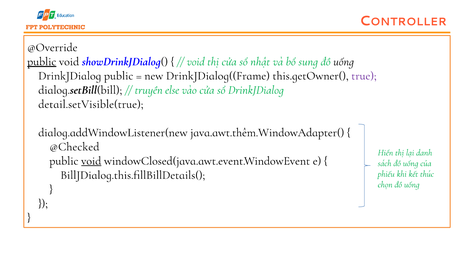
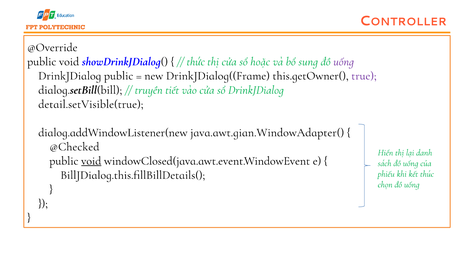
public underline: present -> none (42, 62)
void: void -> thức (196, 62)
nhật: nhật -> hoặc (260, 62)
uống colour: black -> purple (344, 62)
else: else -> tiết (172, 90)
java.awt.thêm.WindowAdapter(: java.awt.thêm.WindowAdapter( -> java.awt.gian.WindowAdapter( (267, 133)
